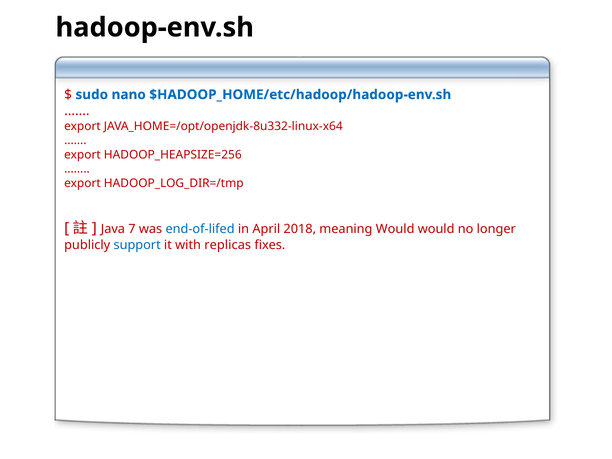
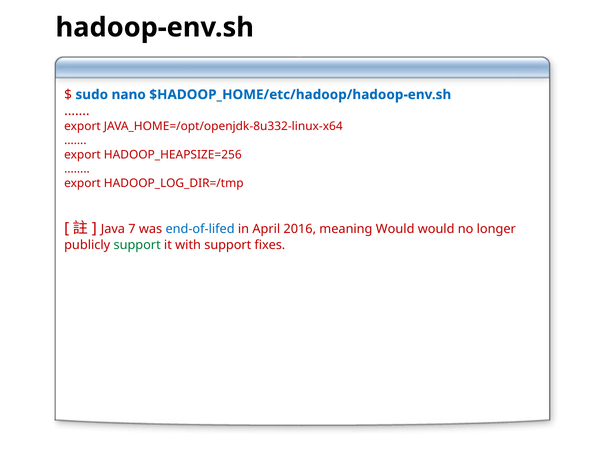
2018: 2018 -> 2016 (300, 229)
support colour: blue -> green (137, 245)
with replicas: replicas -> support (228, 245)
